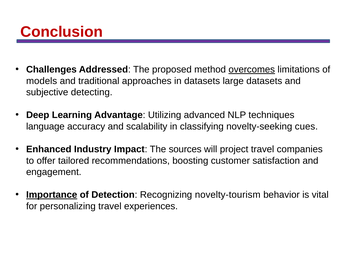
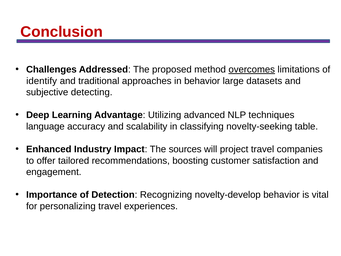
models: models -> identify (42, 81)
in datasets: datasets -> behavior (202, 81)
cues: cues -> table (306, 126)
Importance underline: present -> none (52, 195)
novelty-tourism: novelty-tourism -> novelty-develop (228, 195)
